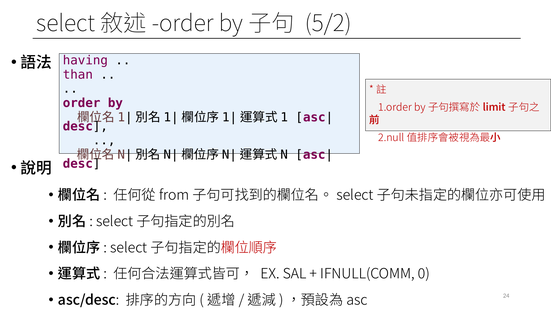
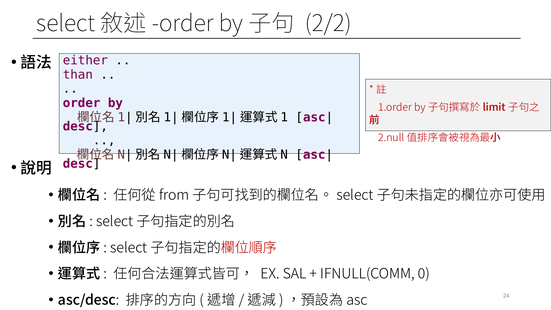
5/2: 5/2 -> 2/2 (328, 24)
having: having -> either (85, 60)
